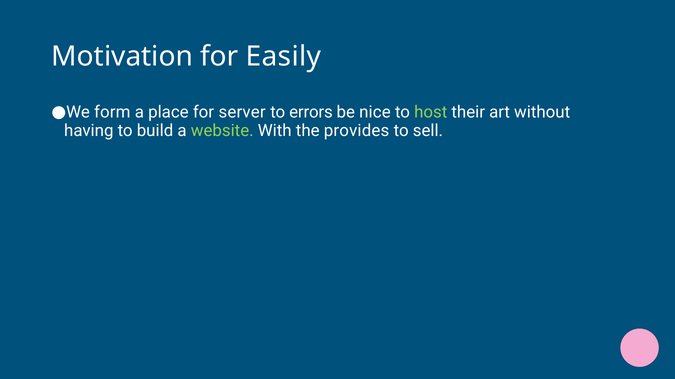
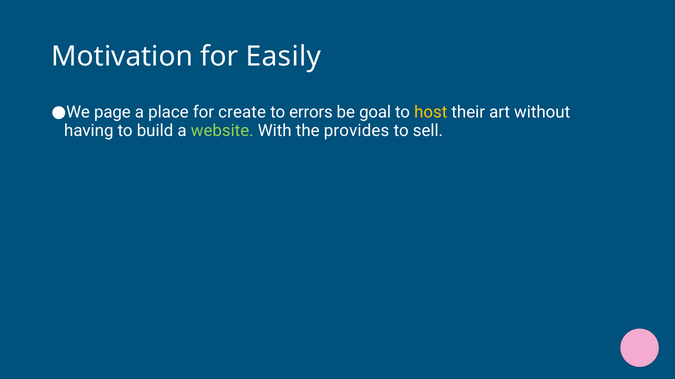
form: form -> page (112, 113)
server: server -> create (242, 113)
nice: nice -> goal (375, 113)
host colour: light green -> yellow (431, 113)
